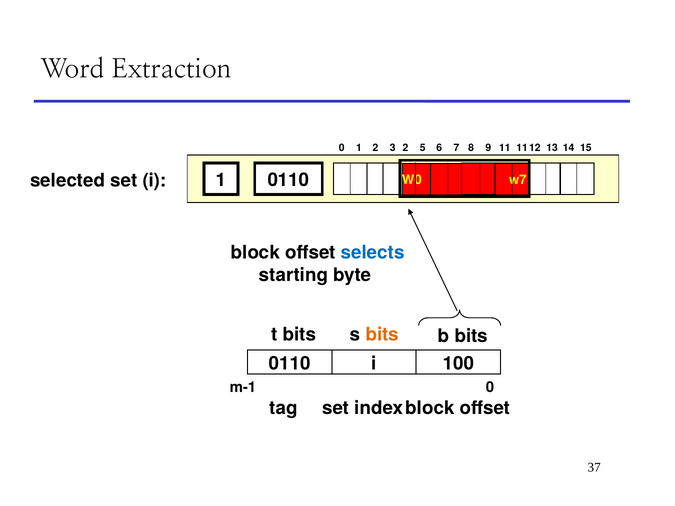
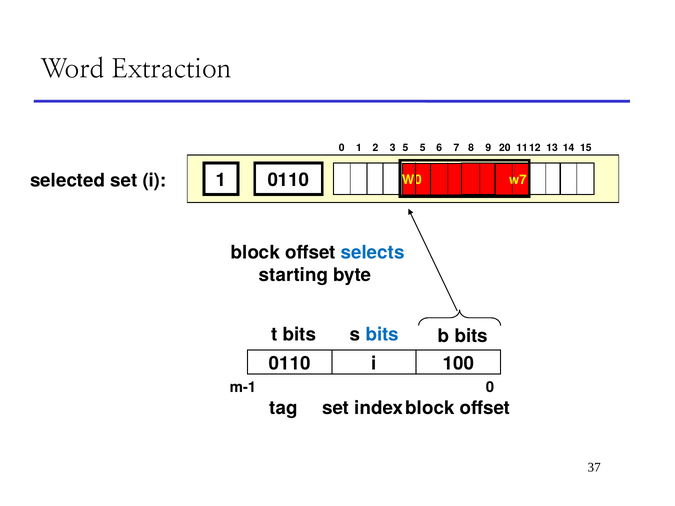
3 2: 2 -> 5 (405, 148)
11: 11 -> 20 (505, 148)
bits colour: orange -> blue (382, 335)
